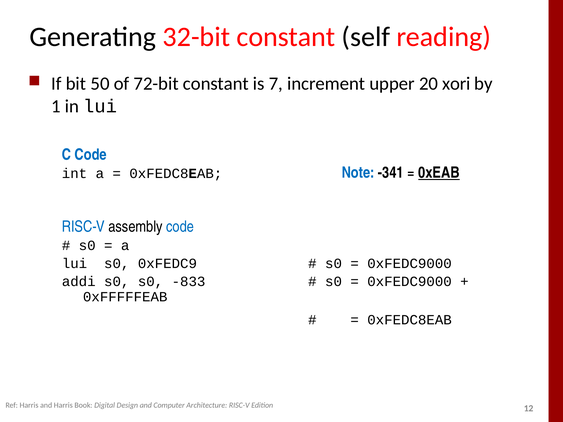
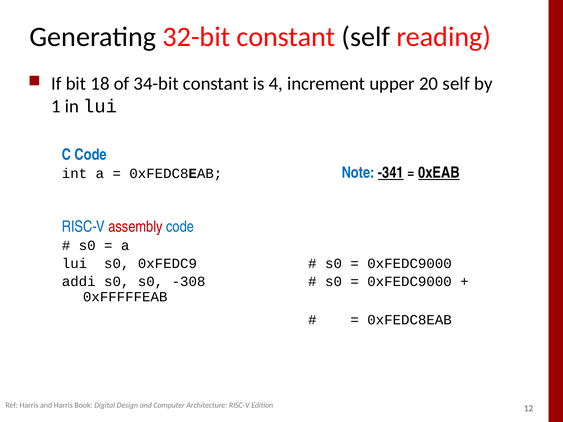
50: 50 -> 18 (100, 84)
72-bit: 72-bit -> 34-bit (156, 84)
7: 7 -> 4 (276, 84)
20 xori: xori -> self (456, 84)
-341 underline: none -> present (391, 173)
assembly colour: black -> red (136, 227)
-833: -833 -> -308 (189, 282)
